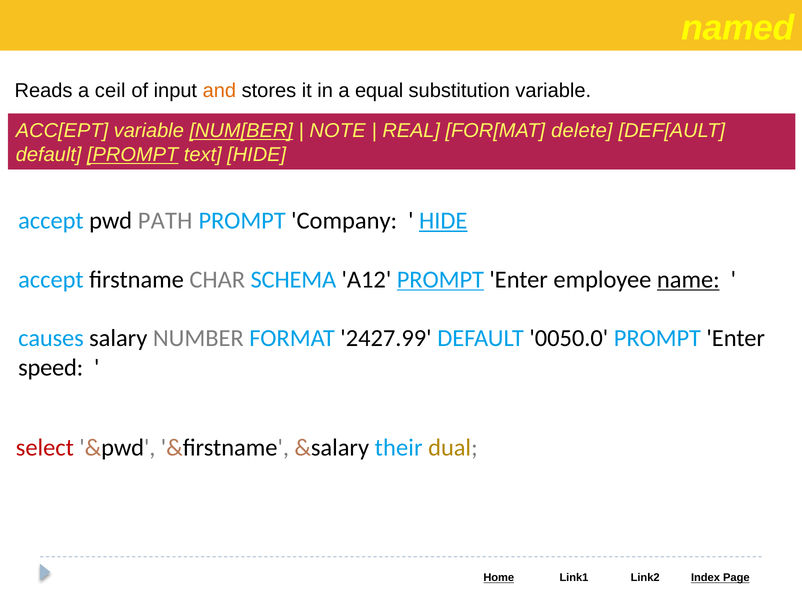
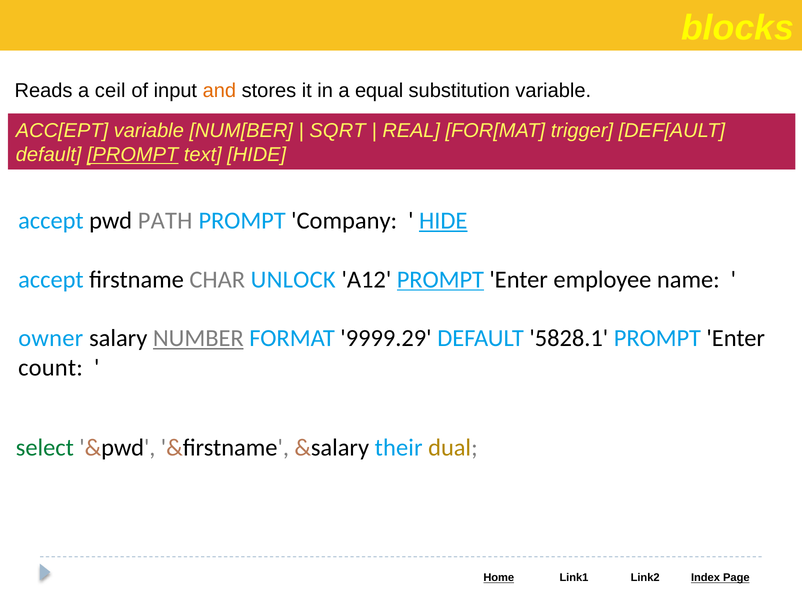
named: named -> blocks (738, 28)
NUM[BER underline: present -> none (241, 131)
NOTE: NOTE -> SQRT (338, 131)
delete: delete -> trigger (582, 131)
SCHEMA: SCHEMA -> UNLOCK (293, 280)
name underline: present -> none (688, 280)
causes: causes -> owner (51, 339)
NUMBER underline: none -> present (198, 339)
2427.99: 2427.99 -> 9999.29 (386, 339)
0050.0: 0050.0 -> 5828.1 (569, 339)
speed: speed -> count (51, 368)
select colour: red -> green (45, 448)
